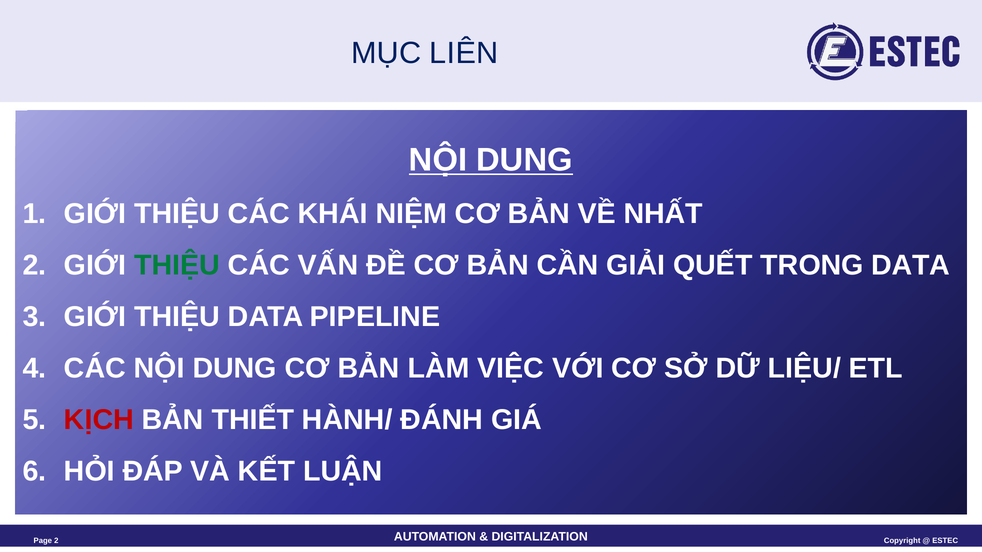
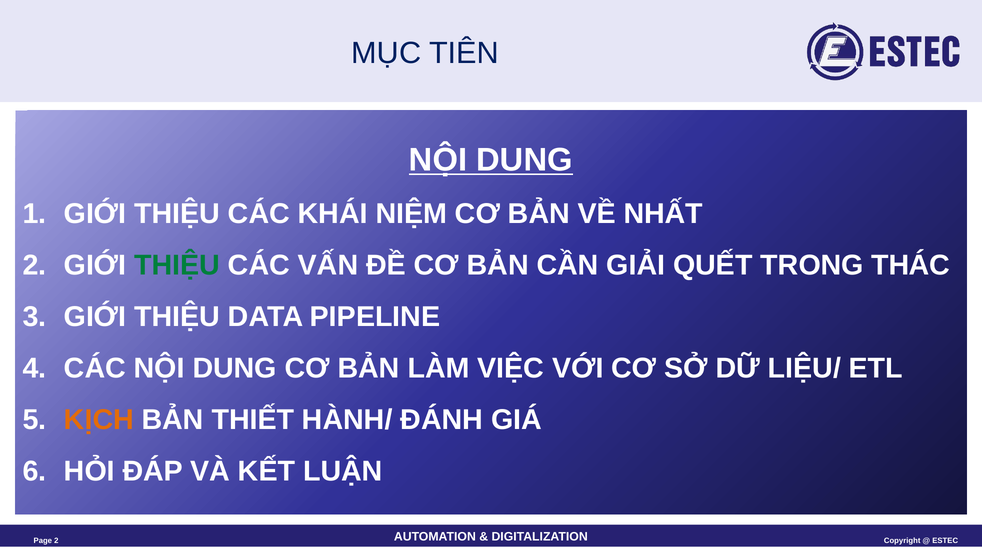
LIÊN: LIÊN -> TIÊN (464, 53)
TRONG DATA: DATA -> THÁC (911, 265)
KỊCH colour: red -> orange (99, 420)
